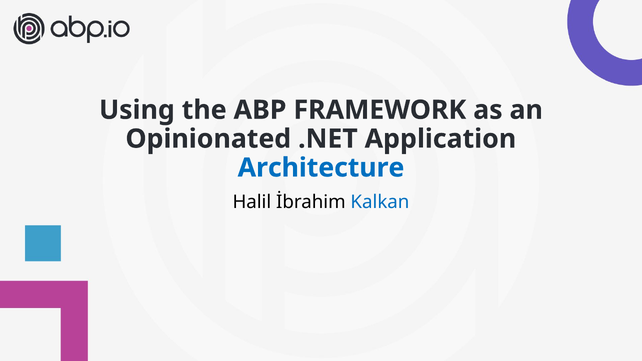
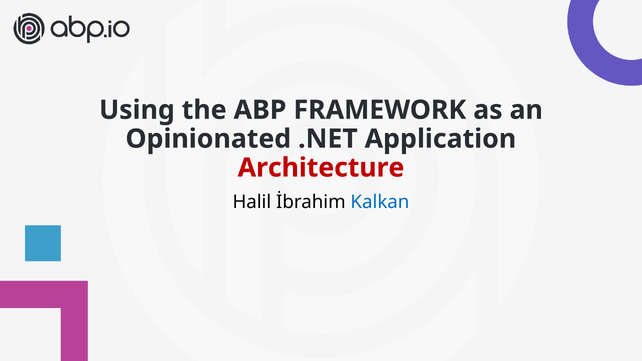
Architecture colour: blue -> red (321, 168)
